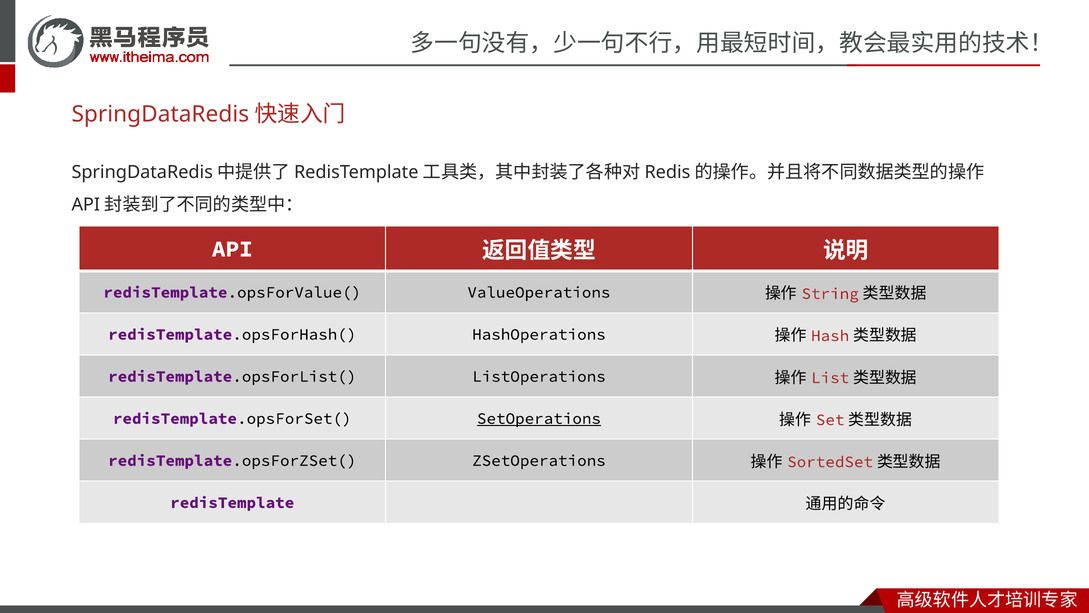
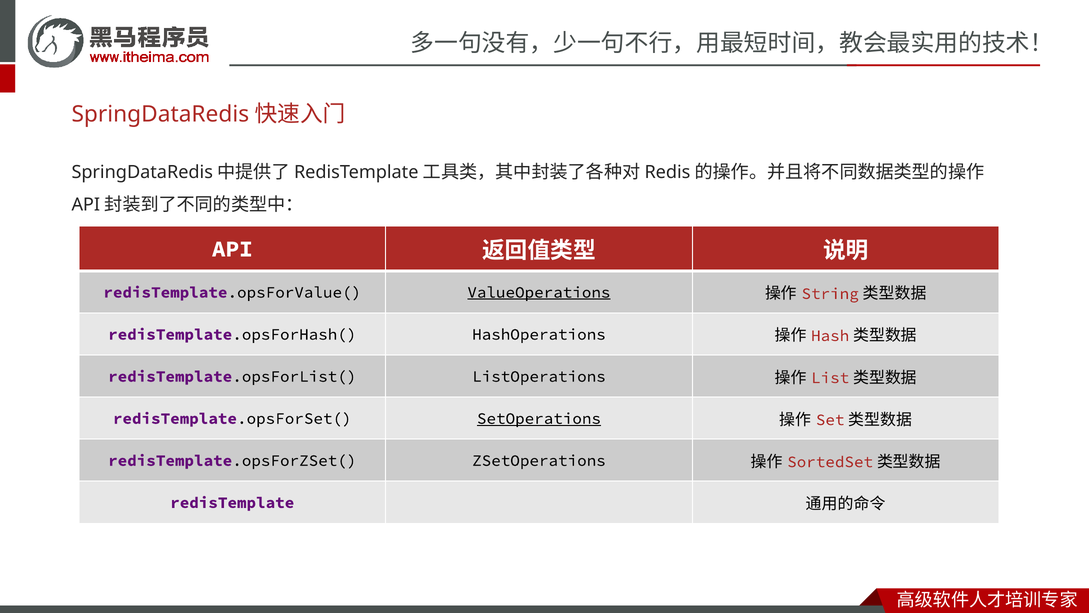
ValueOperations underline: none -> present (539, 292)
